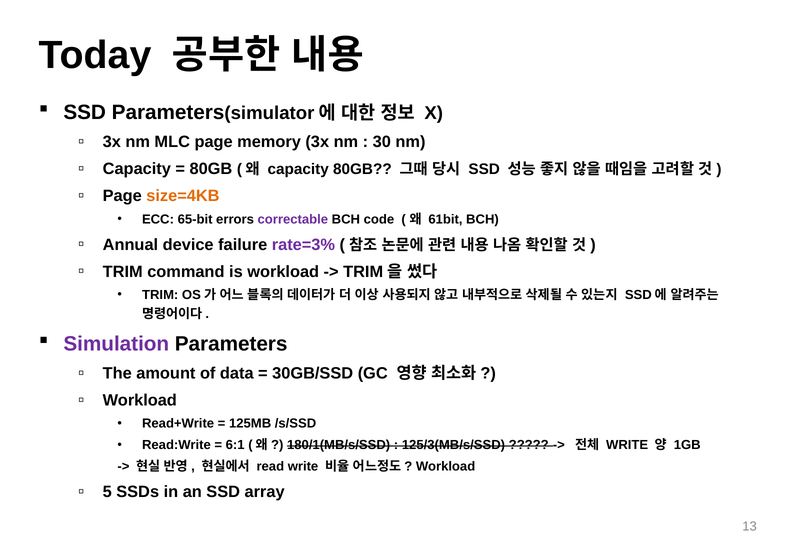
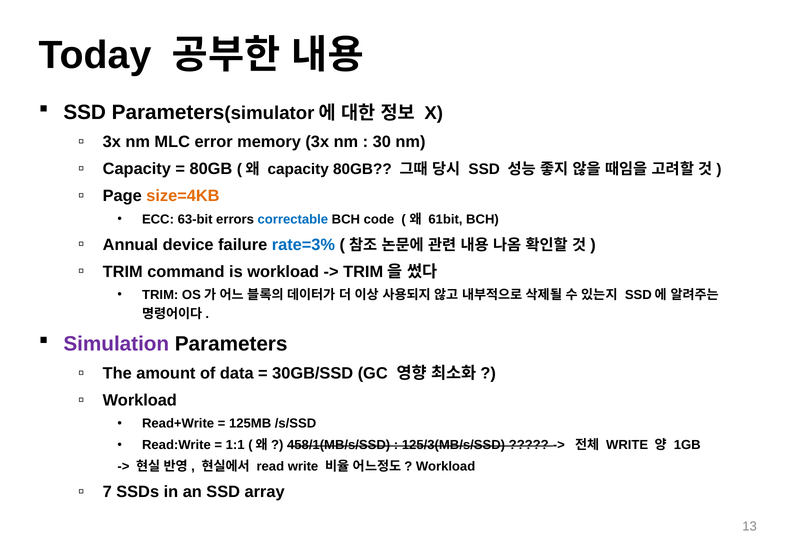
MLC page: page -> error (214, 142)
65-bit: 65-bit -> 63-bit (195, 219)
correctable colour: purple -> blue (293, 219)
rate=3% colour: purple -> blue (303, 245)
6:1: 6:1 -> 1:1 (235, 445)
180/1(MB/s/SSD: 180/1(MB/s/SSD -> 458/1(MB/s/SSD (339, 445)
5: 5 -> 7 (107, 492)
